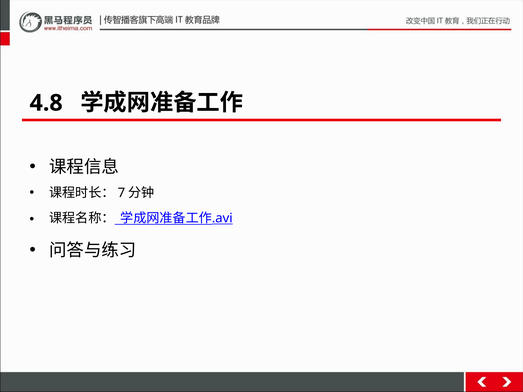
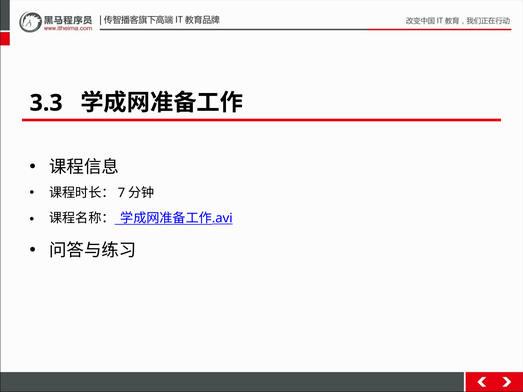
4.8: 4.8 -> 3.3 (46, 103)
